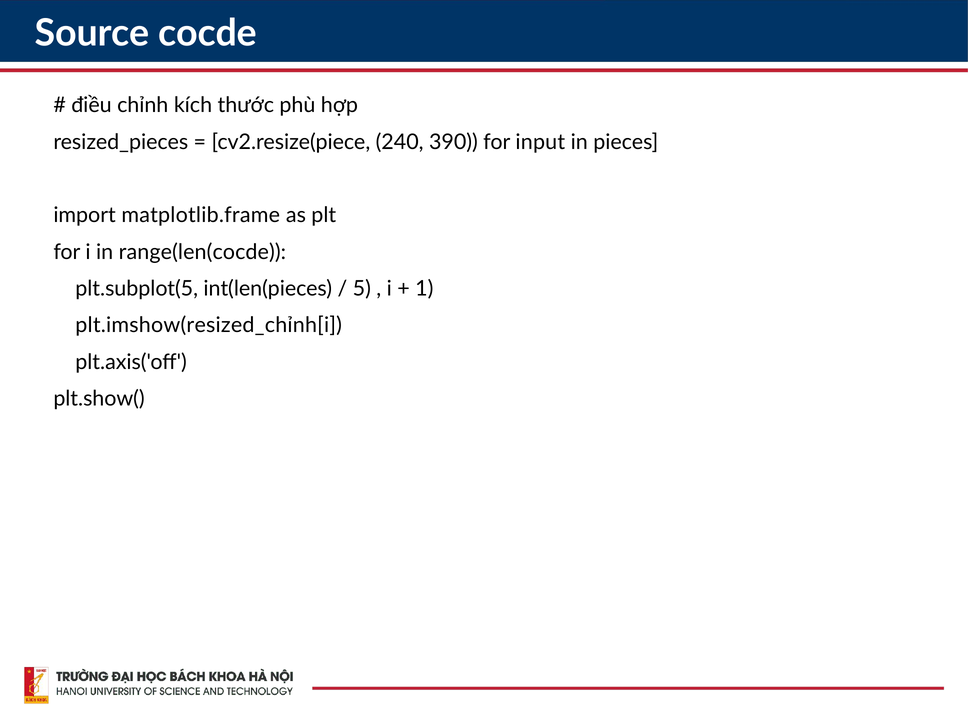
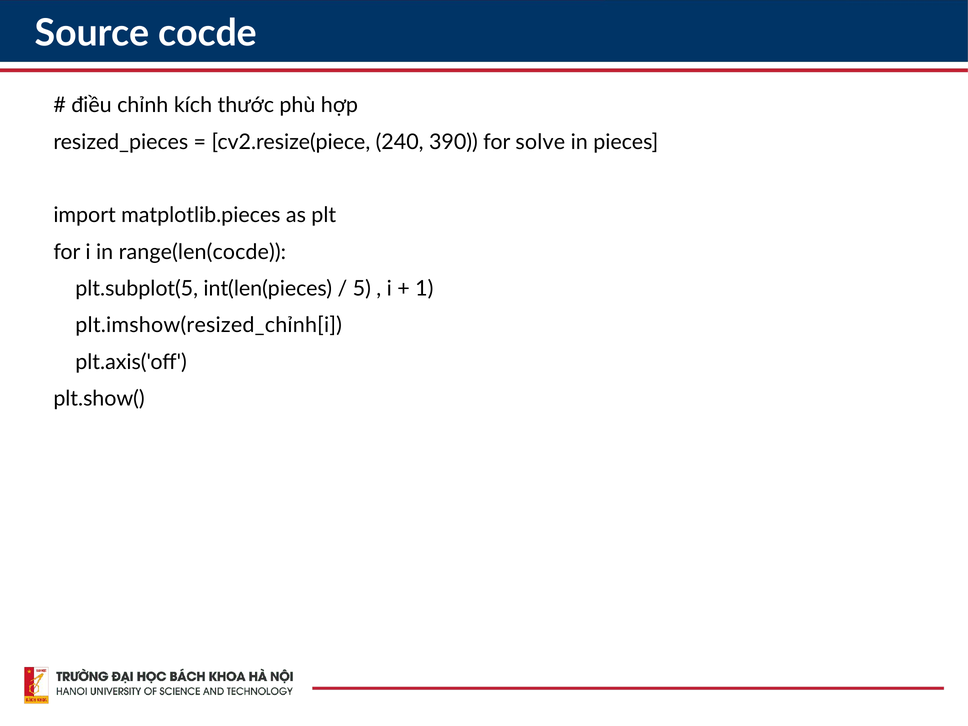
input: input -> solve (540, 142)
matplotlib.frame: matplotlib.frame -> matplotlib.pieces (201, 215)
